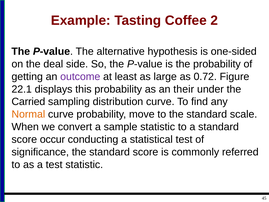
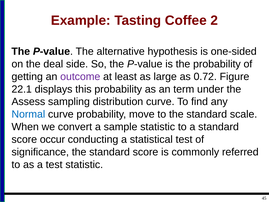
their: their -> term (184, 89)
Carried: Carried -> Assess (28, 102)
Normal colour: orange -> blue (28, 114)
